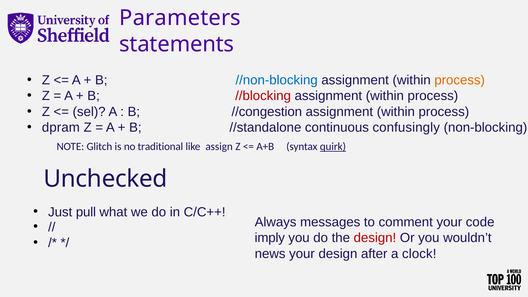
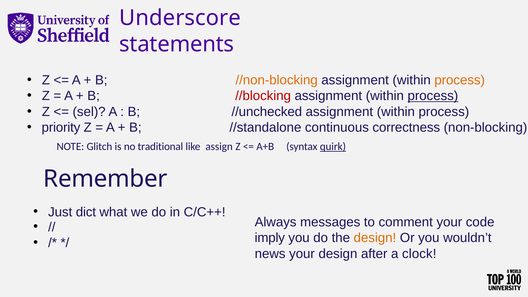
Parameters: Parameters -> Underscore (180, 18)
//non-blocking colour: blue -> orange (277, 80)
process underline: none -> present (433, 96)
//congestion: //congestion -> //unchecked (267, 112)
dpram: dpram -> priority (61, 128)
confusingly: confusingly -> correctness (406, 128)
Unchecked: Unchecked -> Remember (105, 179)
pull: pull -> dict (86, 212)
design colour: red -> orange (375, 238)
